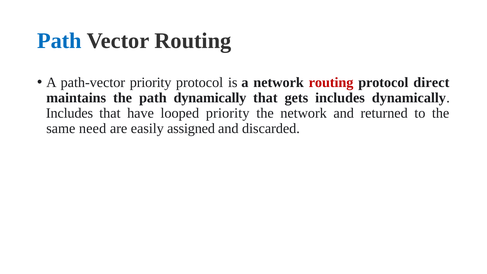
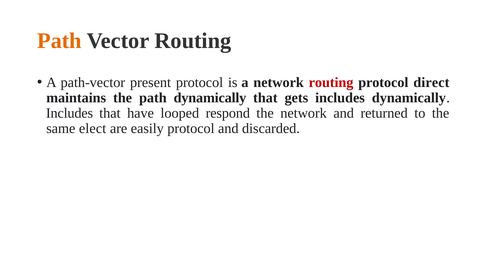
Path colour: blue -> orange (59, 41)
path-vector priority: priority -> present (151, 82)
looped priority: priority -> respond (228, 113)
need: need -> elect (93, 128)
easily assigned: assigned -> protocol (191, 128)
